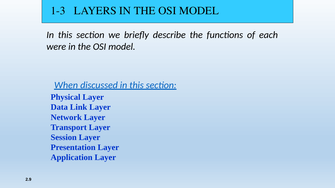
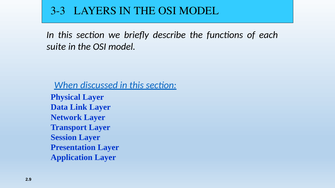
1-3: 1-3 -> 3-3 (58, 11)
were: were -> suite (56, 47)
